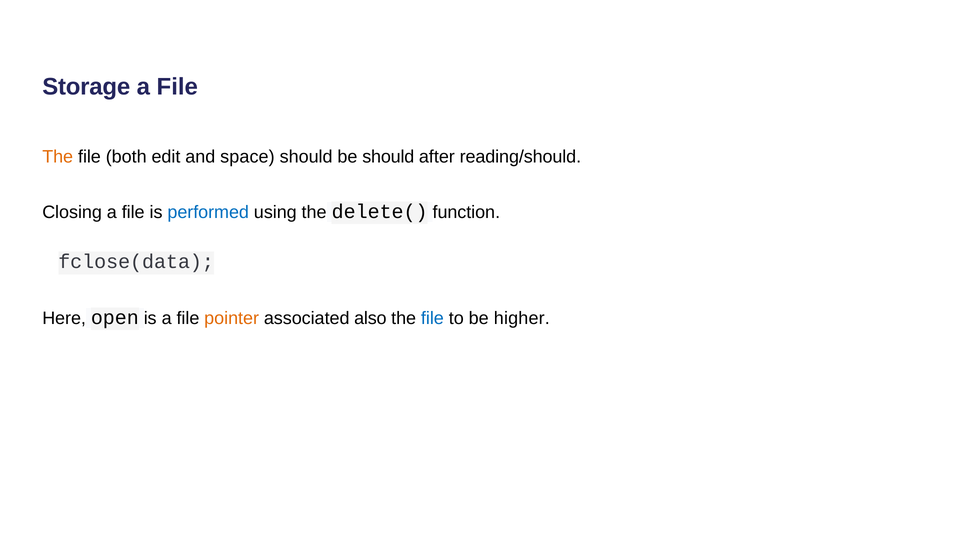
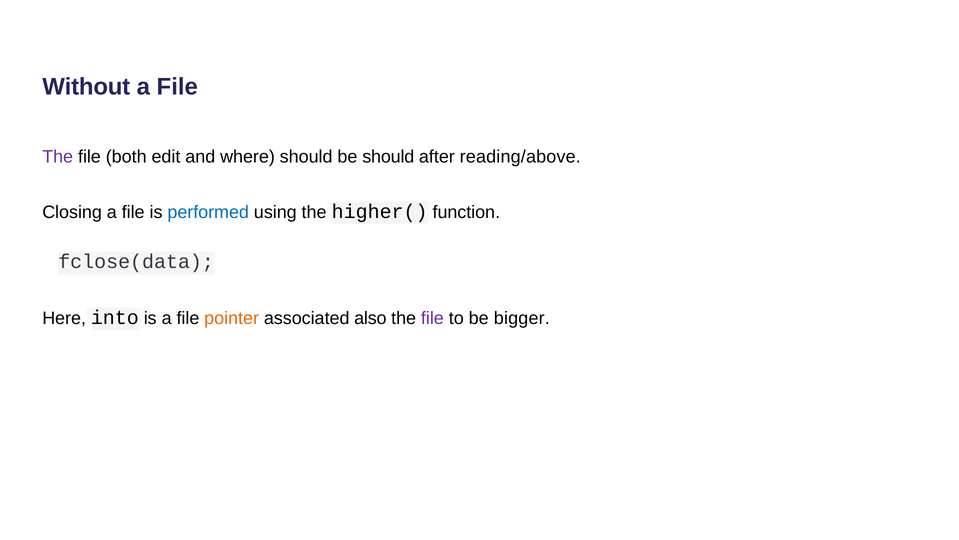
Storage: Storage -> Without (86, 87)
The colour: orange -> purple (58, 157)
space: space -> where (248, 157)
reading/should: reading/should -> reading/above (520, 157)
delete(: delete( -> higher( (380, 211)
open: open -> into (115, 317)
file colour: blue -> purple (432, 318)
higher: higher -> bigger (522, 318)
